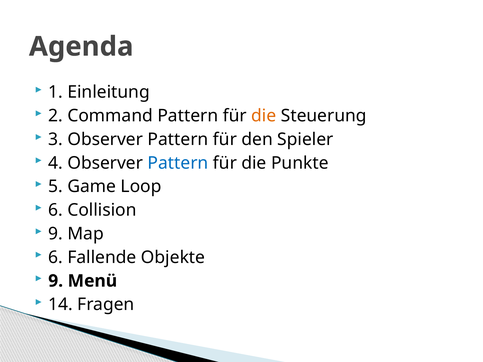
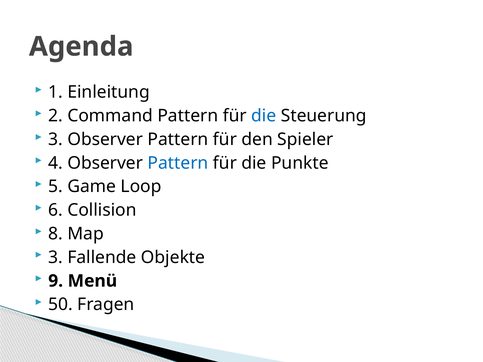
die colour: orange -> blue (264, 116)
9: 9 -> 8 (56, 234)
6: 6 -> 3 (56, 257)
14: 14 -> 50 (61, 305)
